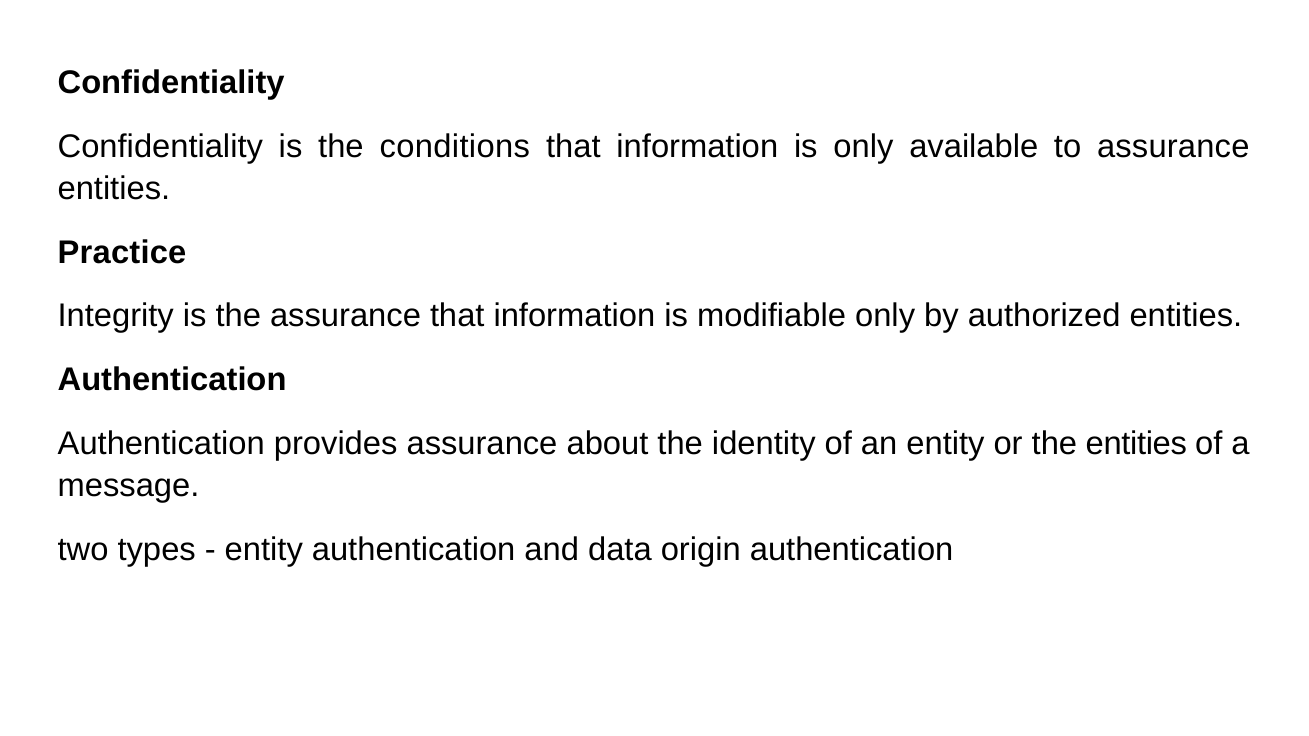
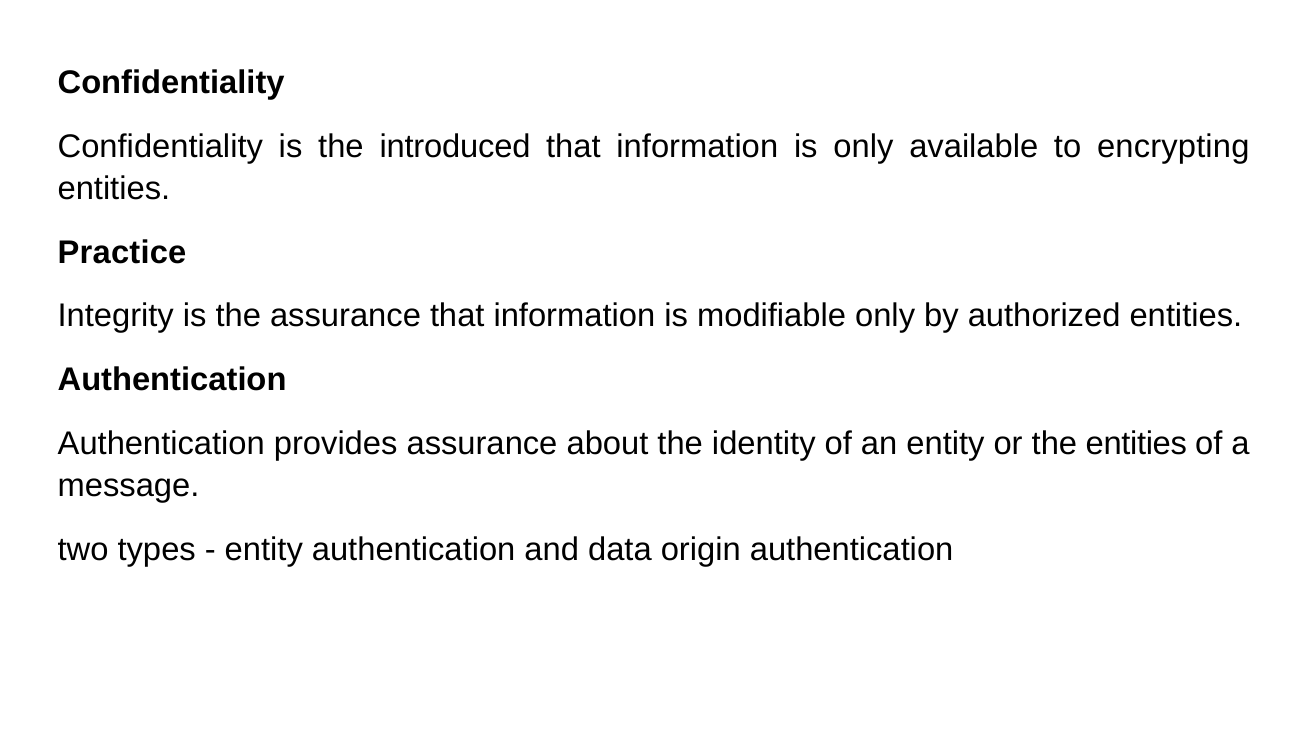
conditions: conditions -> introduced (455, 146)
to assurance: assurance -> encrypting (1173, 146)
